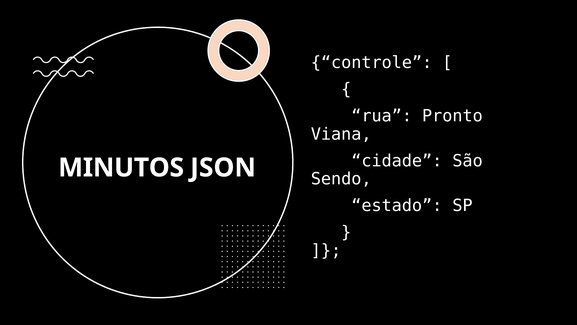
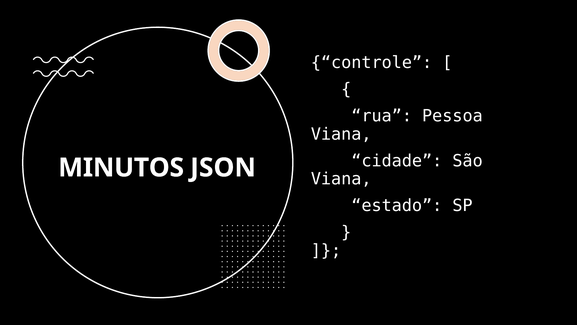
Pronto: Pronto -> Pessoa (452, 116)
Sendo: Sendo -> Viana (341, 179)
